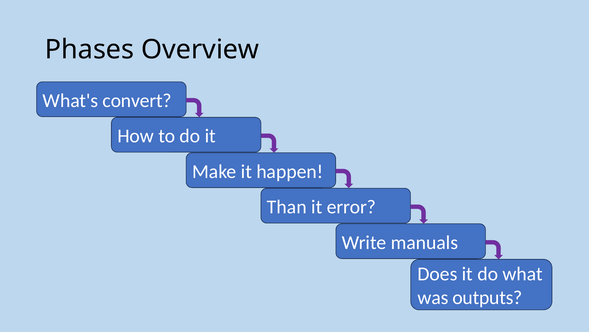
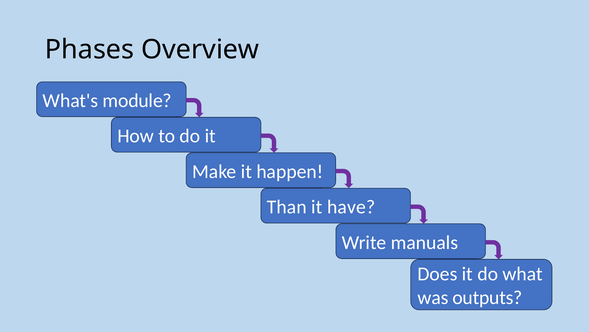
convert: convert -> module (137, 100)
error: error -> have (351, 207)
